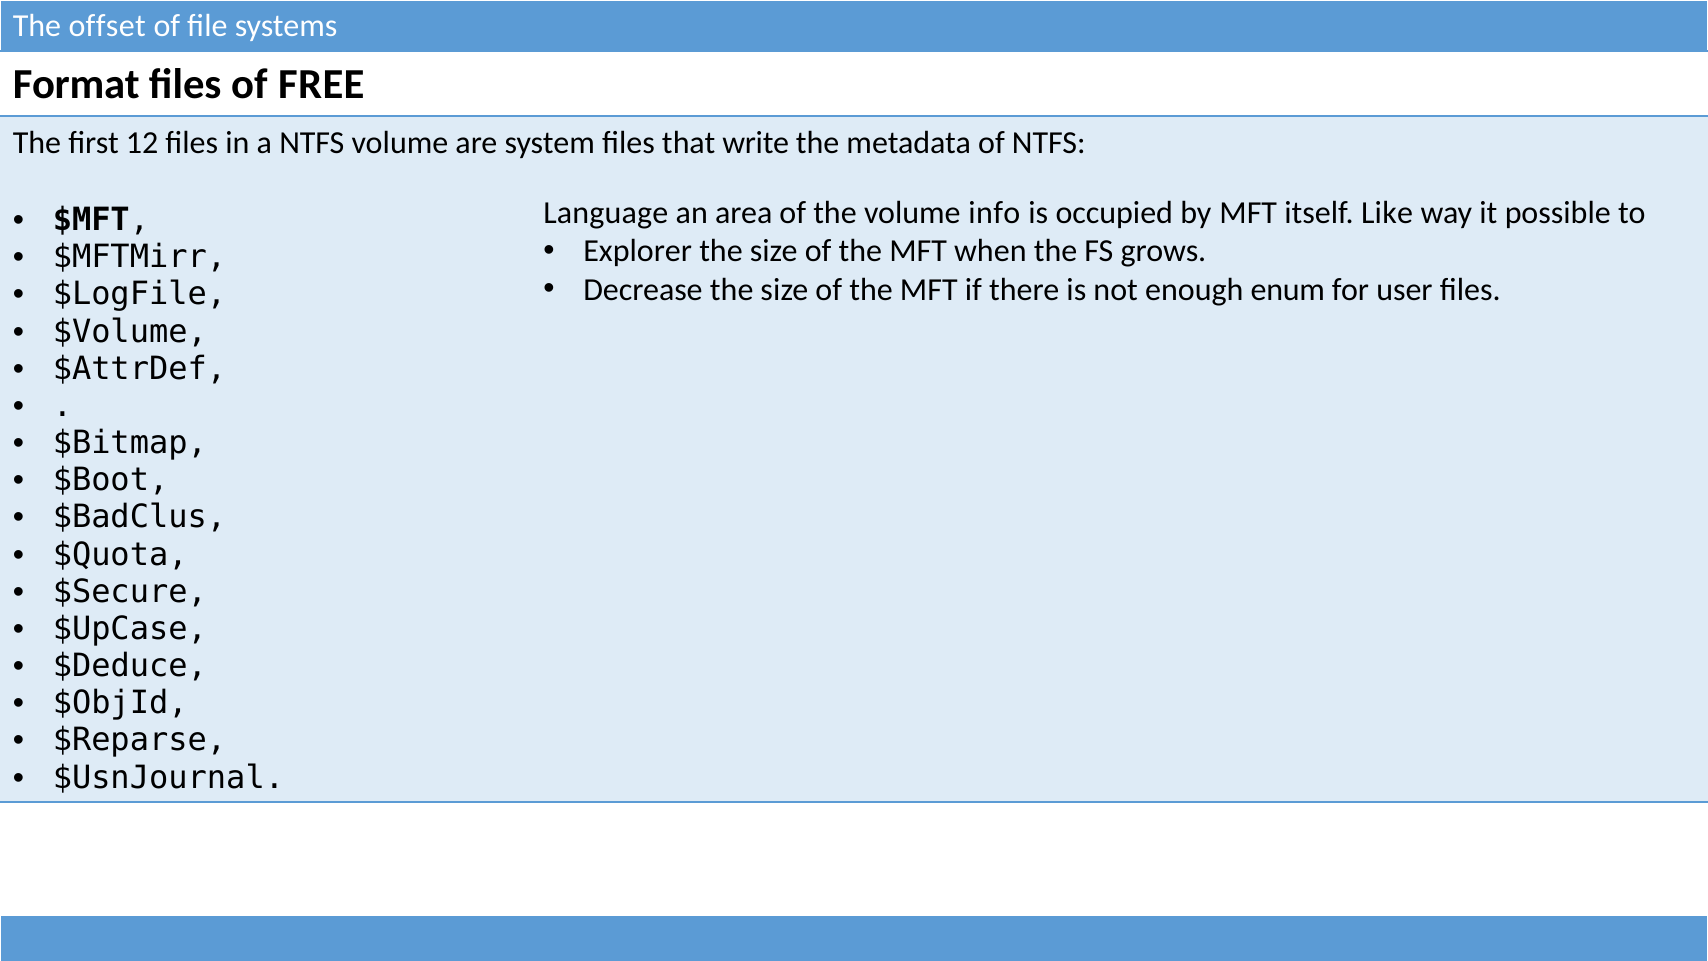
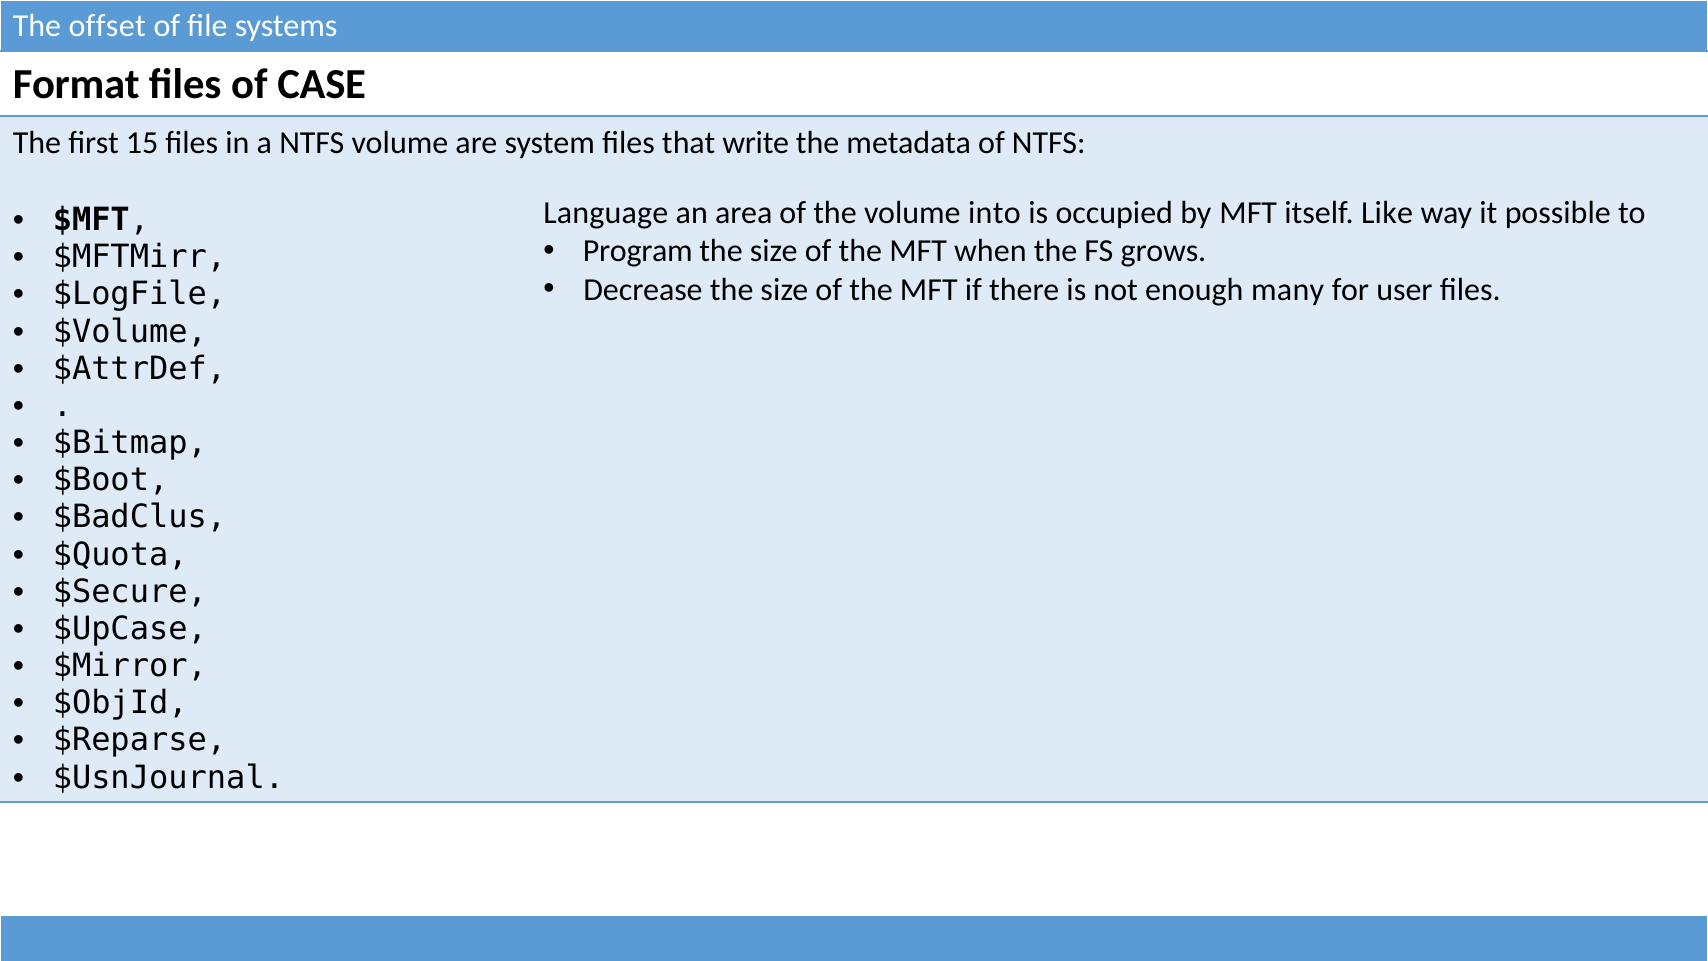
FREE: FREE -> CASE (322, 84)
12: 12 -> 15 (142, 143)
info: info -> into (994, 213)
Explorer: Explorer -> Program (638, 251)
enum: enum -> many (1288, 290)
$Deduce: $Deduce -> $Mirror (130, 666)
